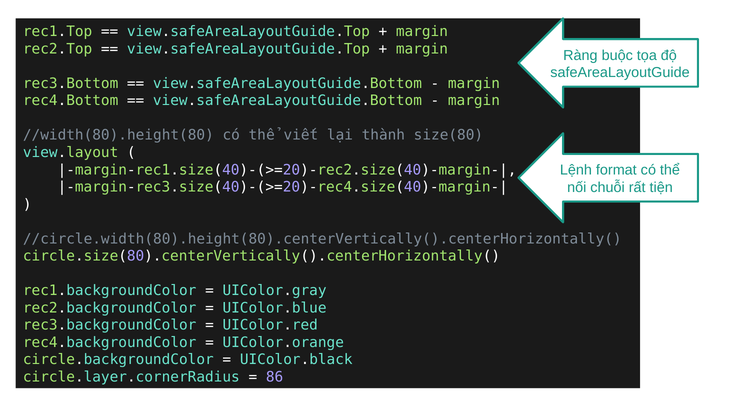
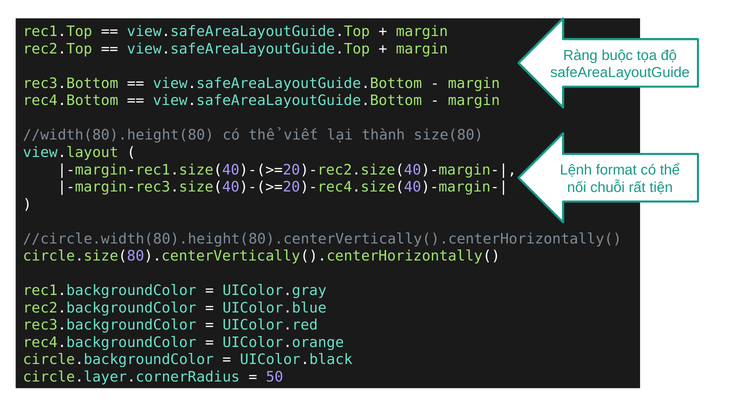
86: 86 -> 50 (275, 377)
